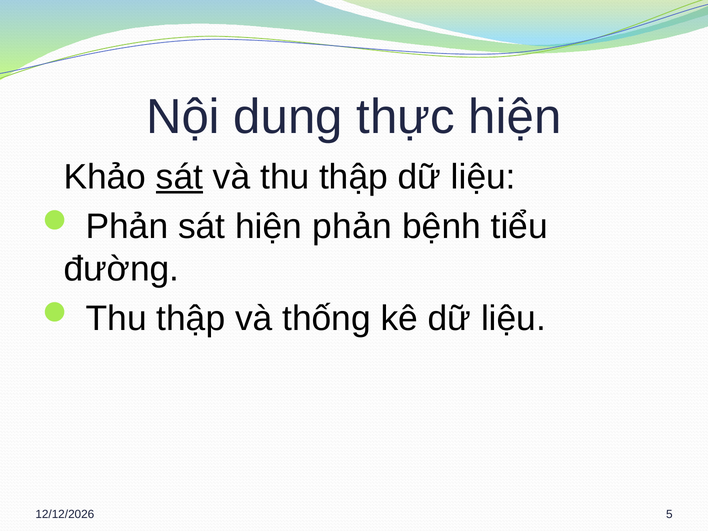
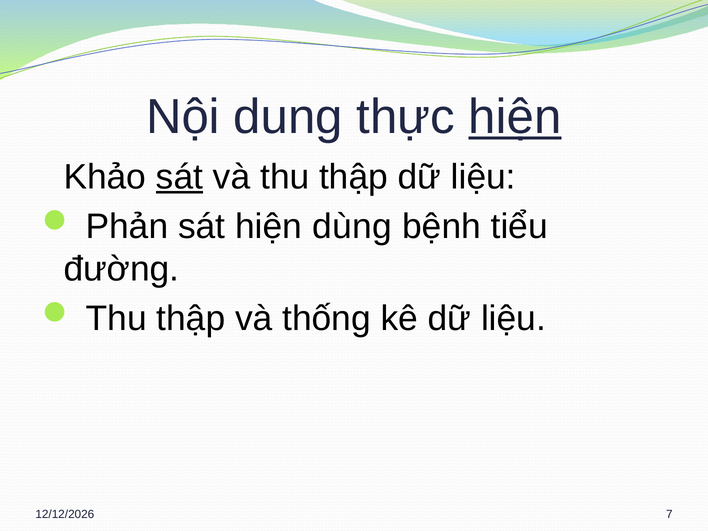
hiện underline: none -> present (515, 117)
hiện phản: phản -> dùng (352, 227)
5: 5 -> 7 (669, 514)
